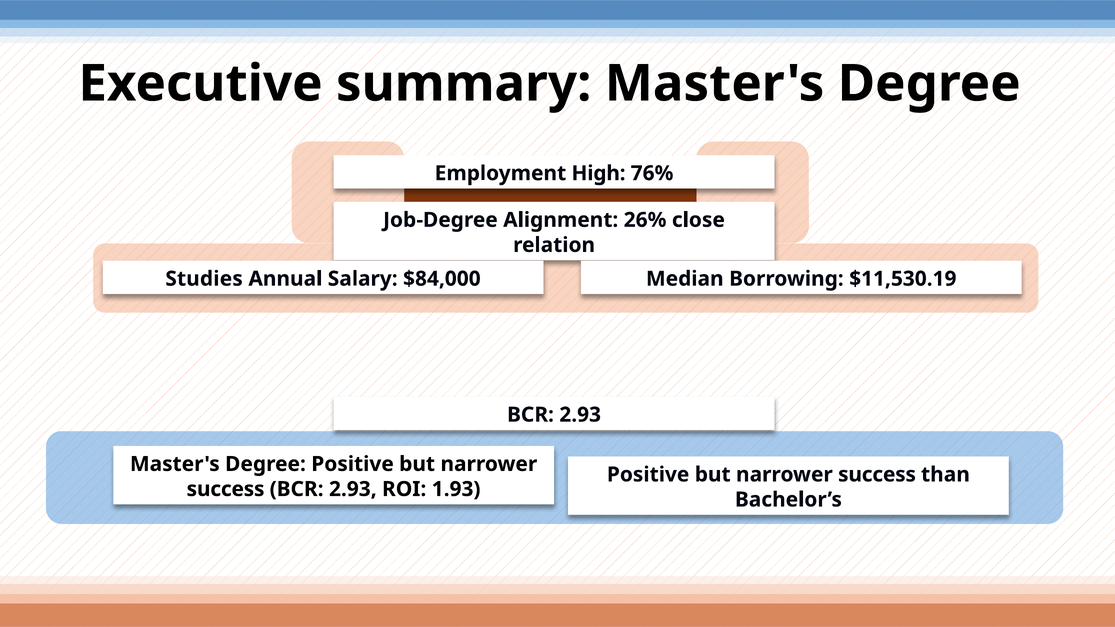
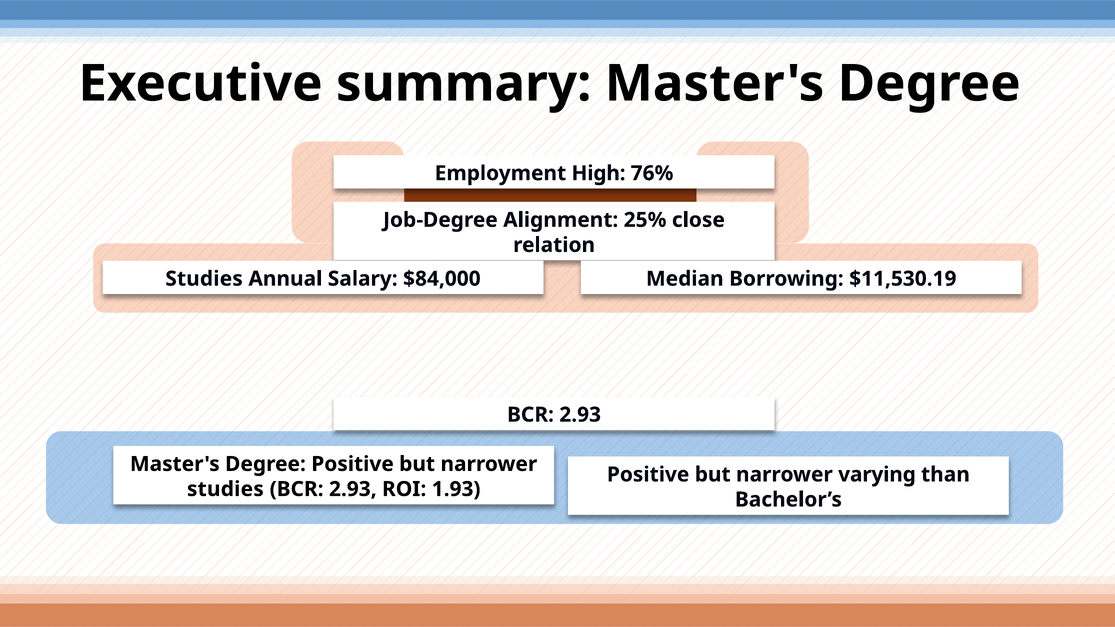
26%: 26% -> 25% (645, 220)
success: success -> varying (877, 475)
success: success -> studies (225, 489)
